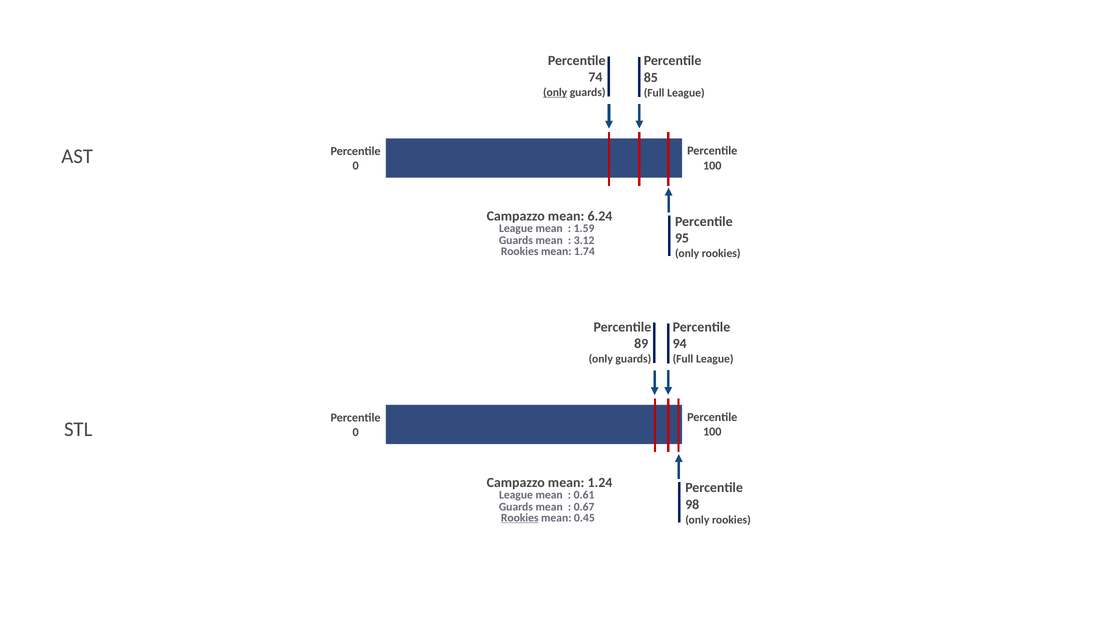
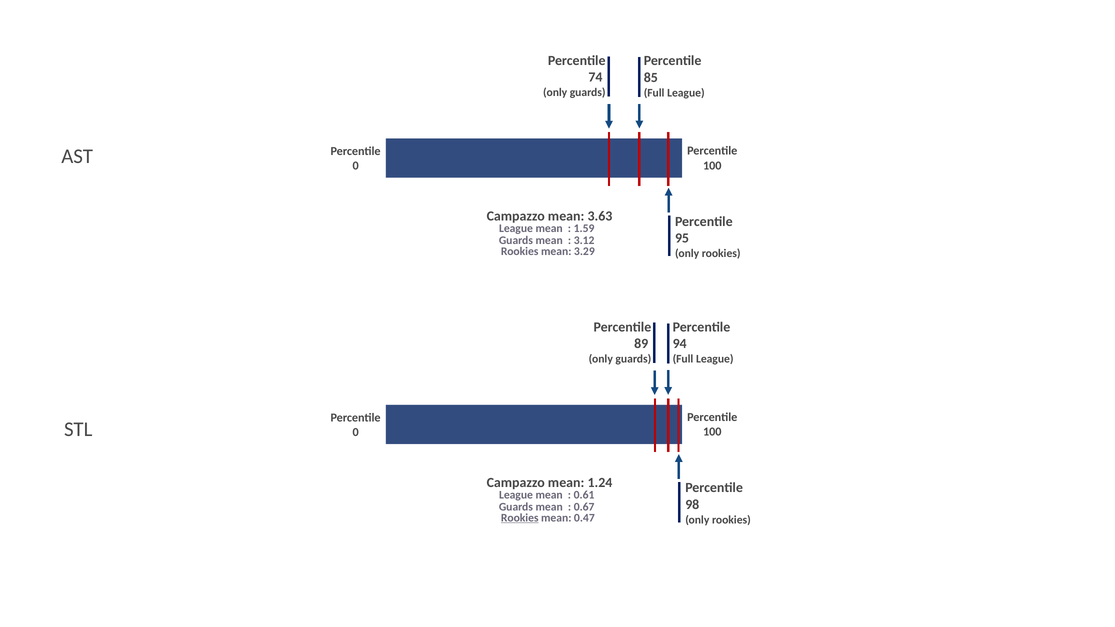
only underline: present -> none (555, 92)
6.24: 6.24 -> 3.63 (600, 216)
1.74: 1.74 -> 3.29 (584, 252)
0.45: 0.45 -> 0.47 (584, 518)
